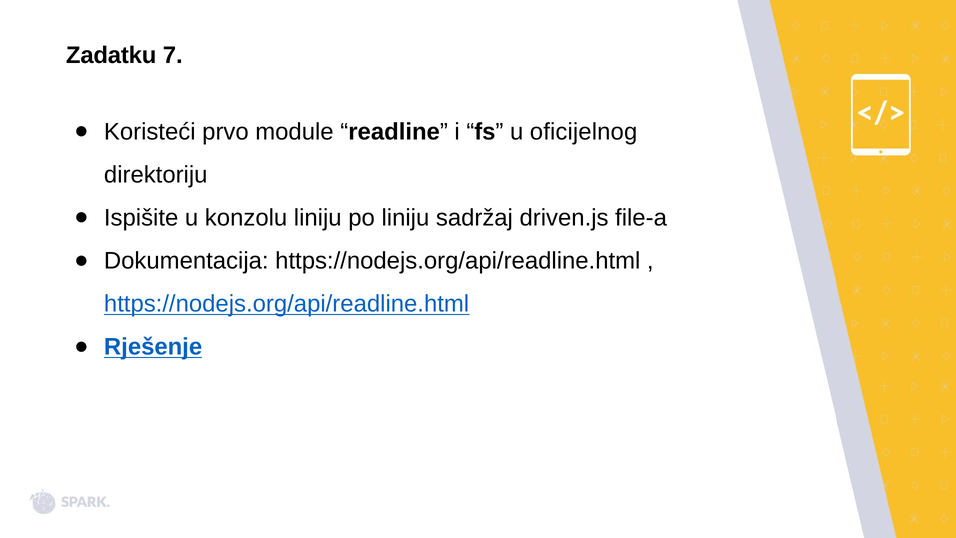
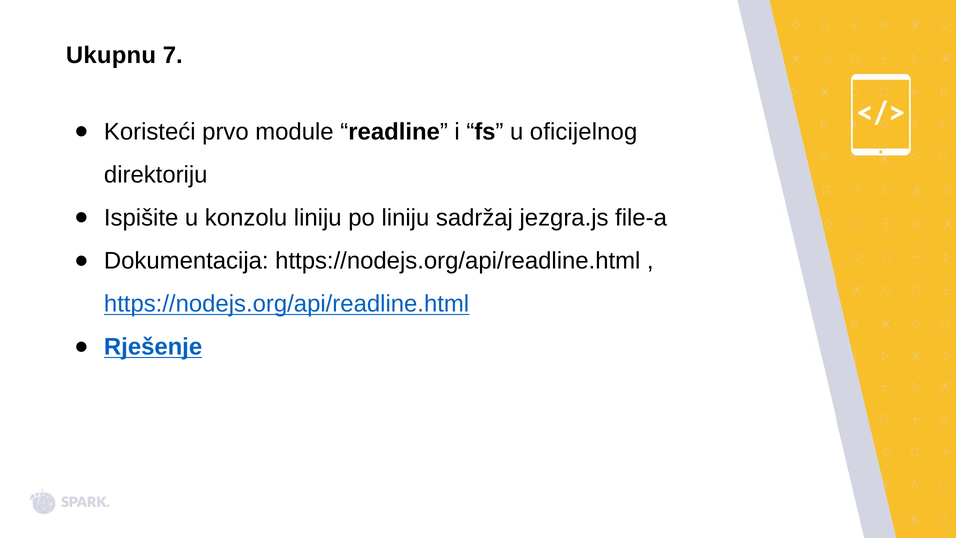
Zadatku: Zadatku -> Ukupnu (111, 56)
driven.js: driven.js -> jezgra.js (564, 218)
